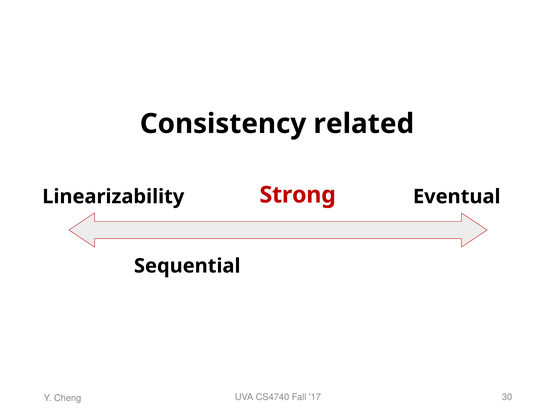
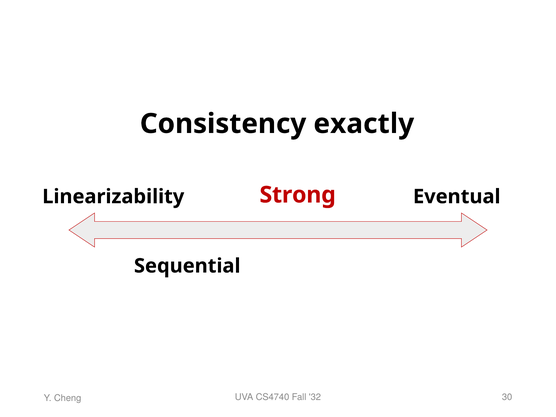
related: related -> exactly (364, 124)
17: 17 -> 32 (315, 397)
